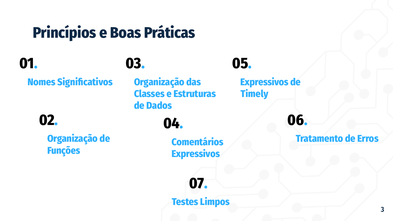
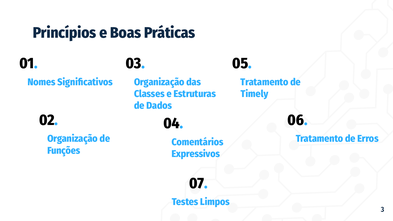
Expressivos: Expressivos -> Tratamento (264, 82)
